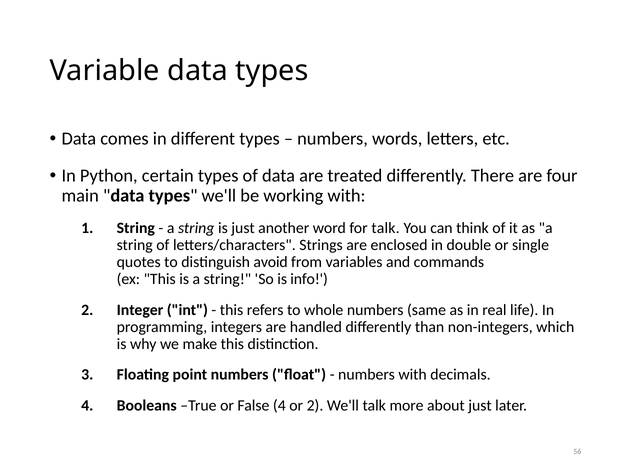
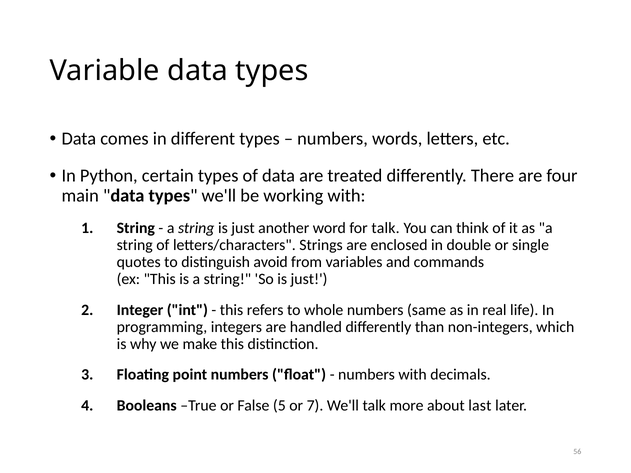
So is info: info -> just (309, 279)
False 4: 4 -> 5 (279, 406)
or 2: 2 -> 7 (315, 406)
about just: just -> last (480, 406)
